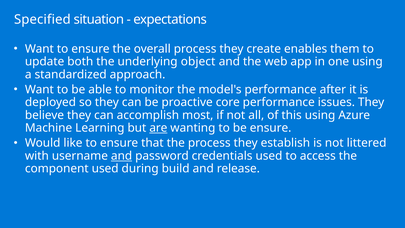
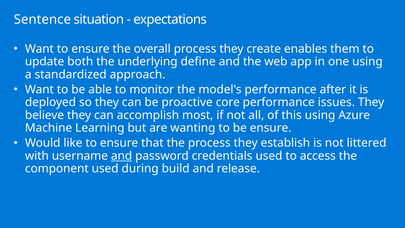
Specified: Specified -> Sentence (42, 20)
object: object -> define (198, 62)
are underline: present -> none (158, 128)
